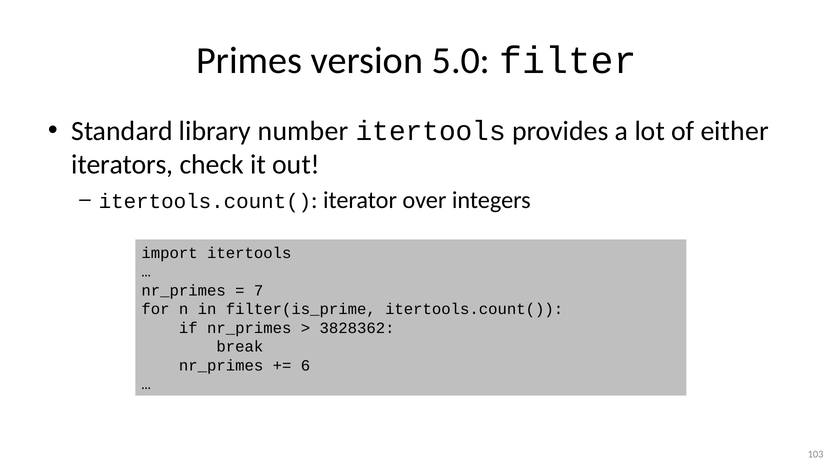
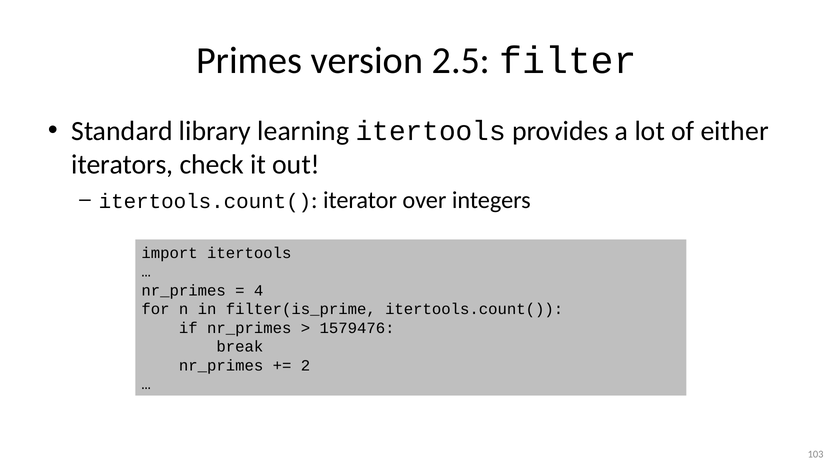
5.0: 5.0 -> 2.5 (461, 60)
number: number -> learning (303, 131)
7: 7 -> 4 (259, 290)
3828362: 3828362 -> 1579476 (357, 328)
6: 6 -> 2 (305, 365)
